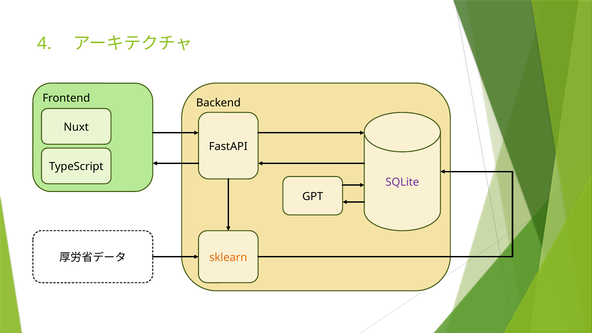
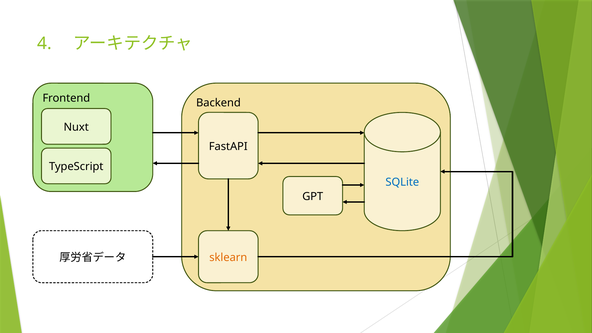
SQLite colour: purple -> blue (402, 182)
